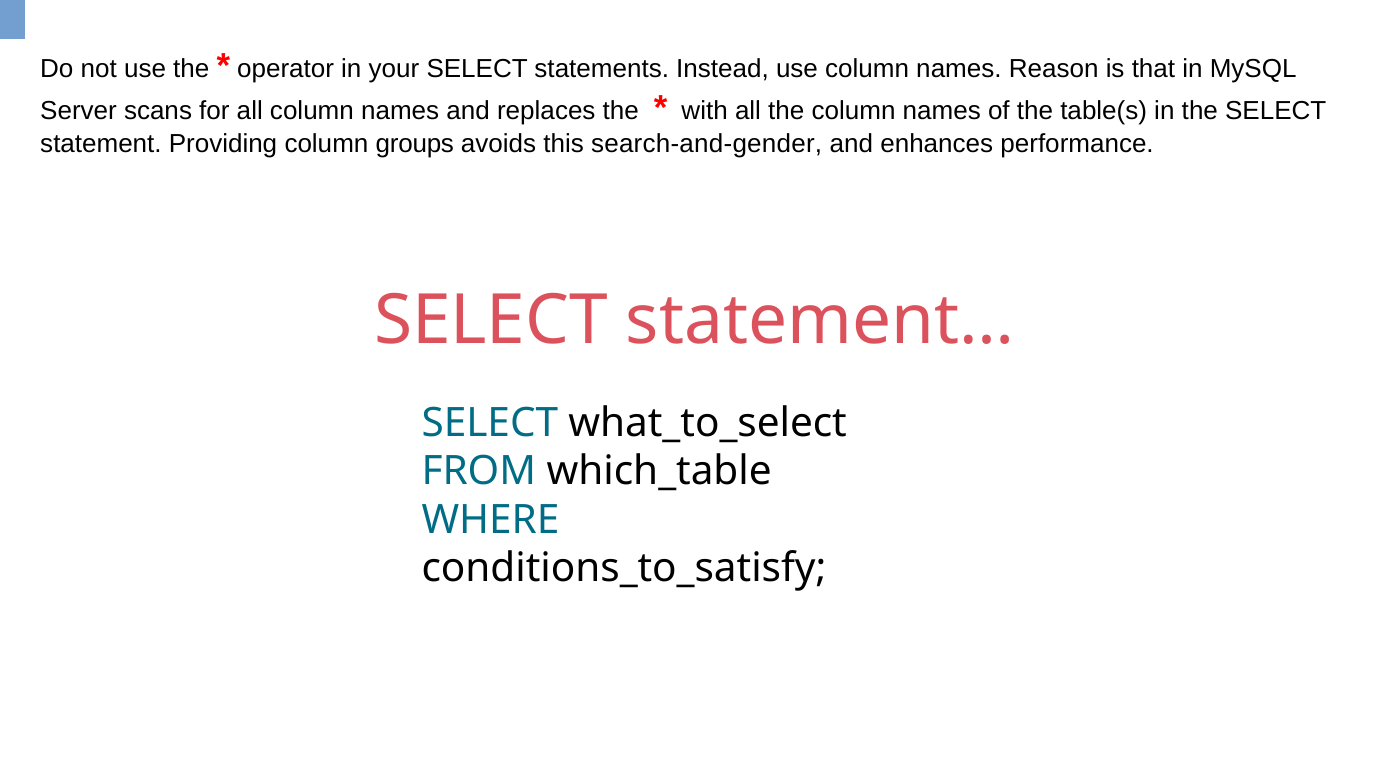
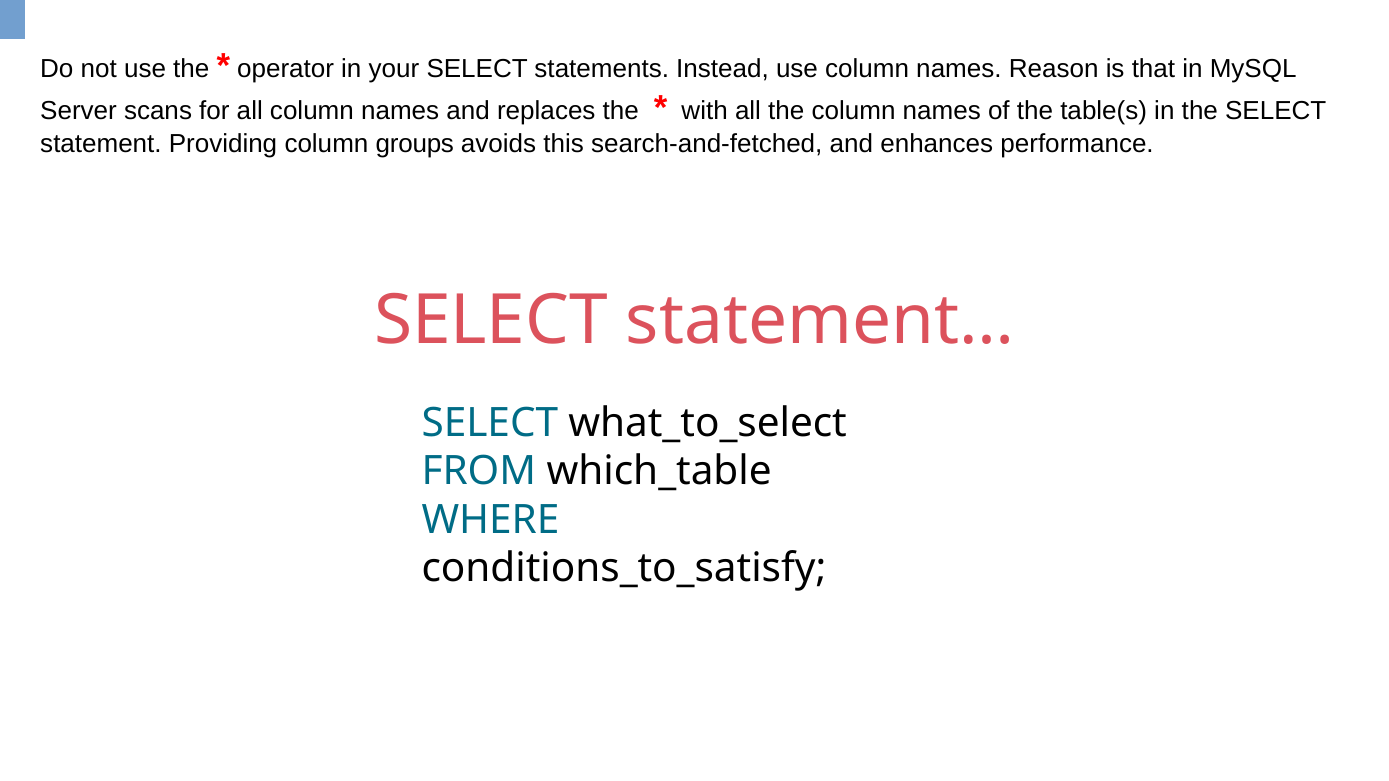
search-and-gender: search-and-gender -> search-and-fetched (707, 144)
